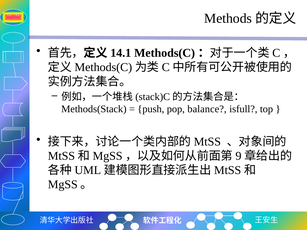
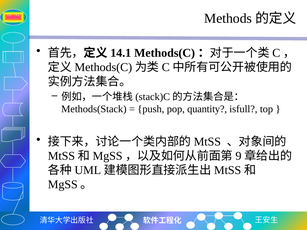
balance: balance -> quantity (207, 109)
